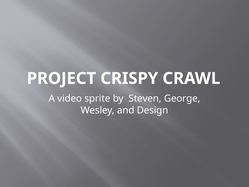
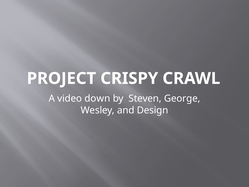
sprite: sprite -> down (97, 98)
